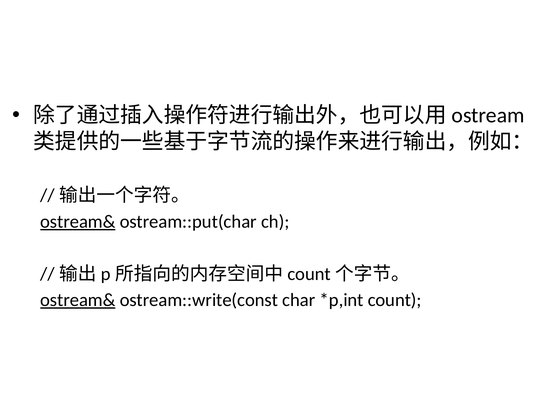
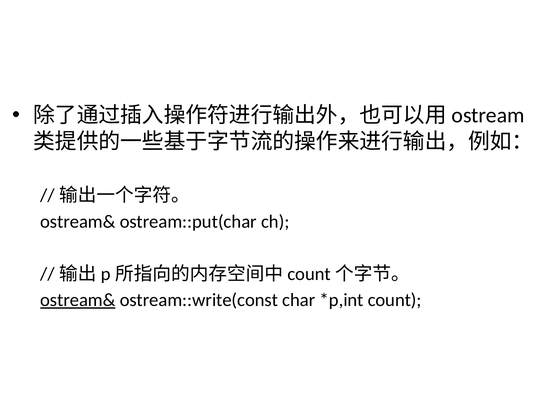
ostream& underline: present -> none (78, 222)
